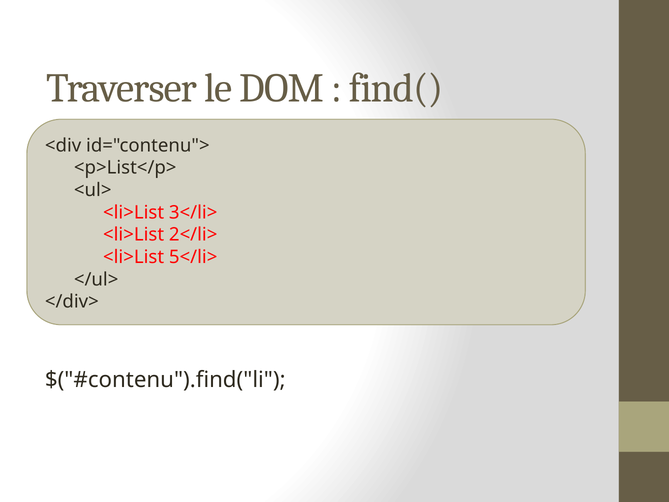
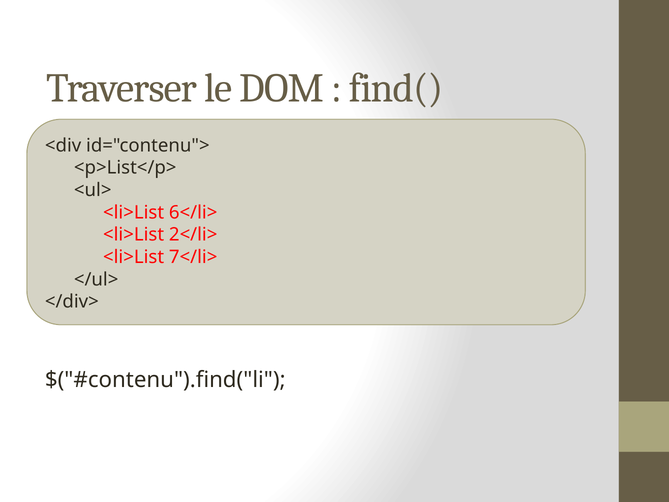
3</li>: 3</li> -> 6</li> (193, 212)
5</li>: 5</li> -> 7</li> (193, 257)
